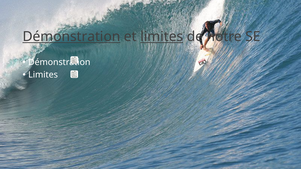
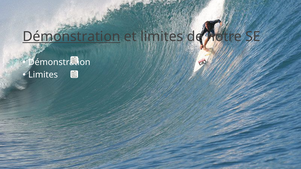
limites underline: present -> none (162, 37)
